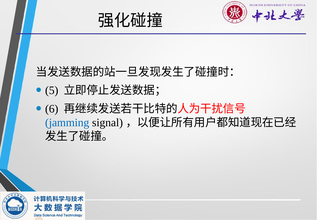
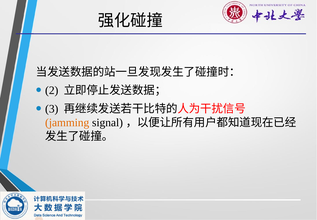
5: 5 -> 2 (52, 90)
6: 6 -> 3 (52, 109)
jamming colour: blue -> orange (67, 122)
